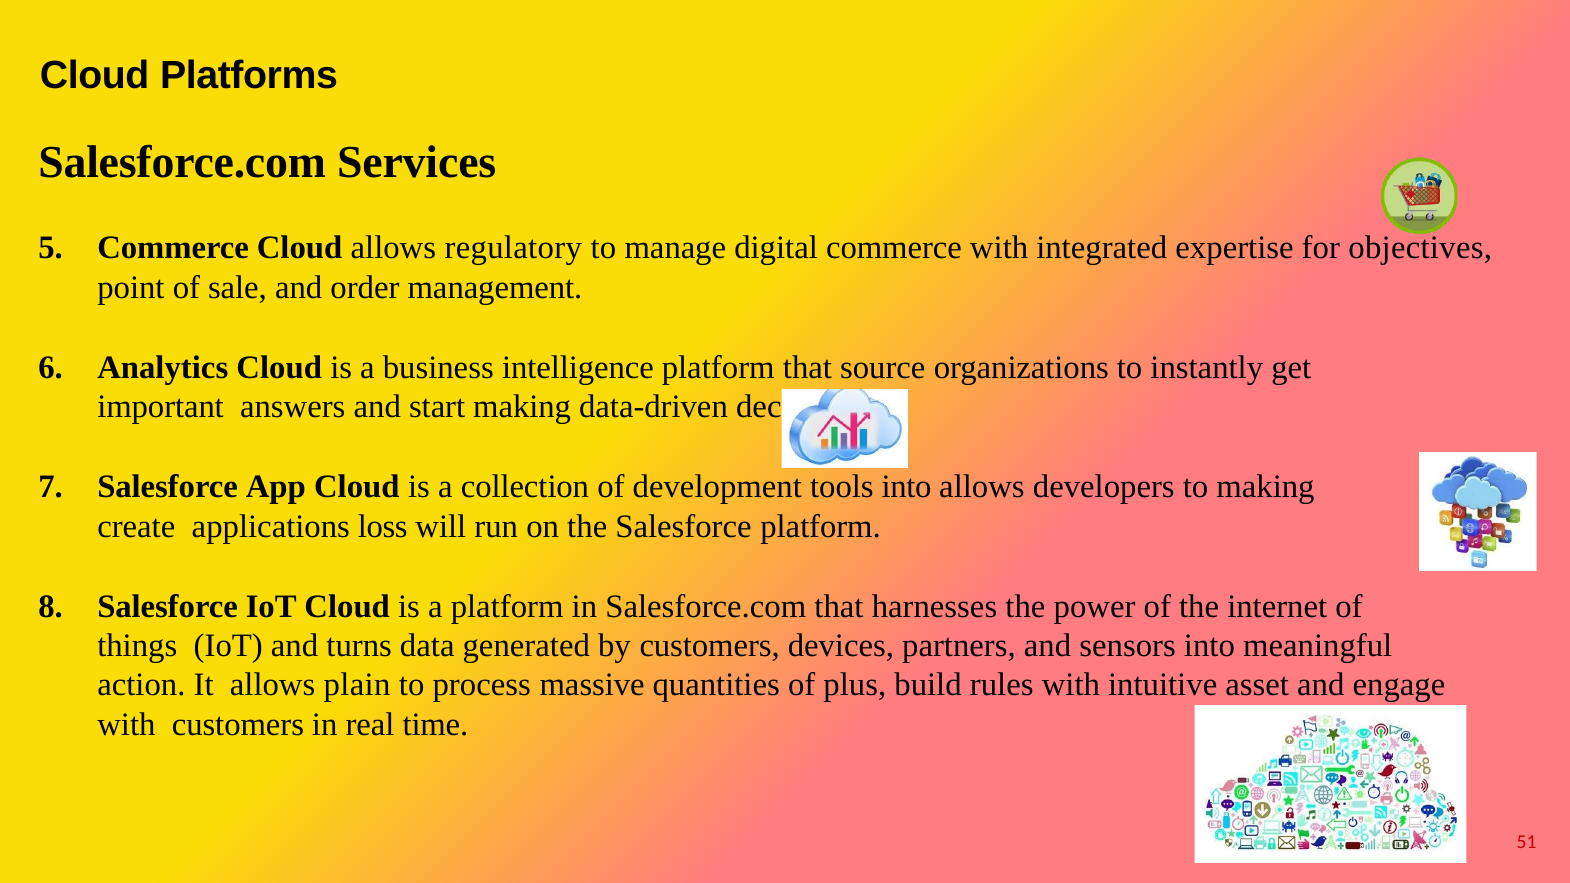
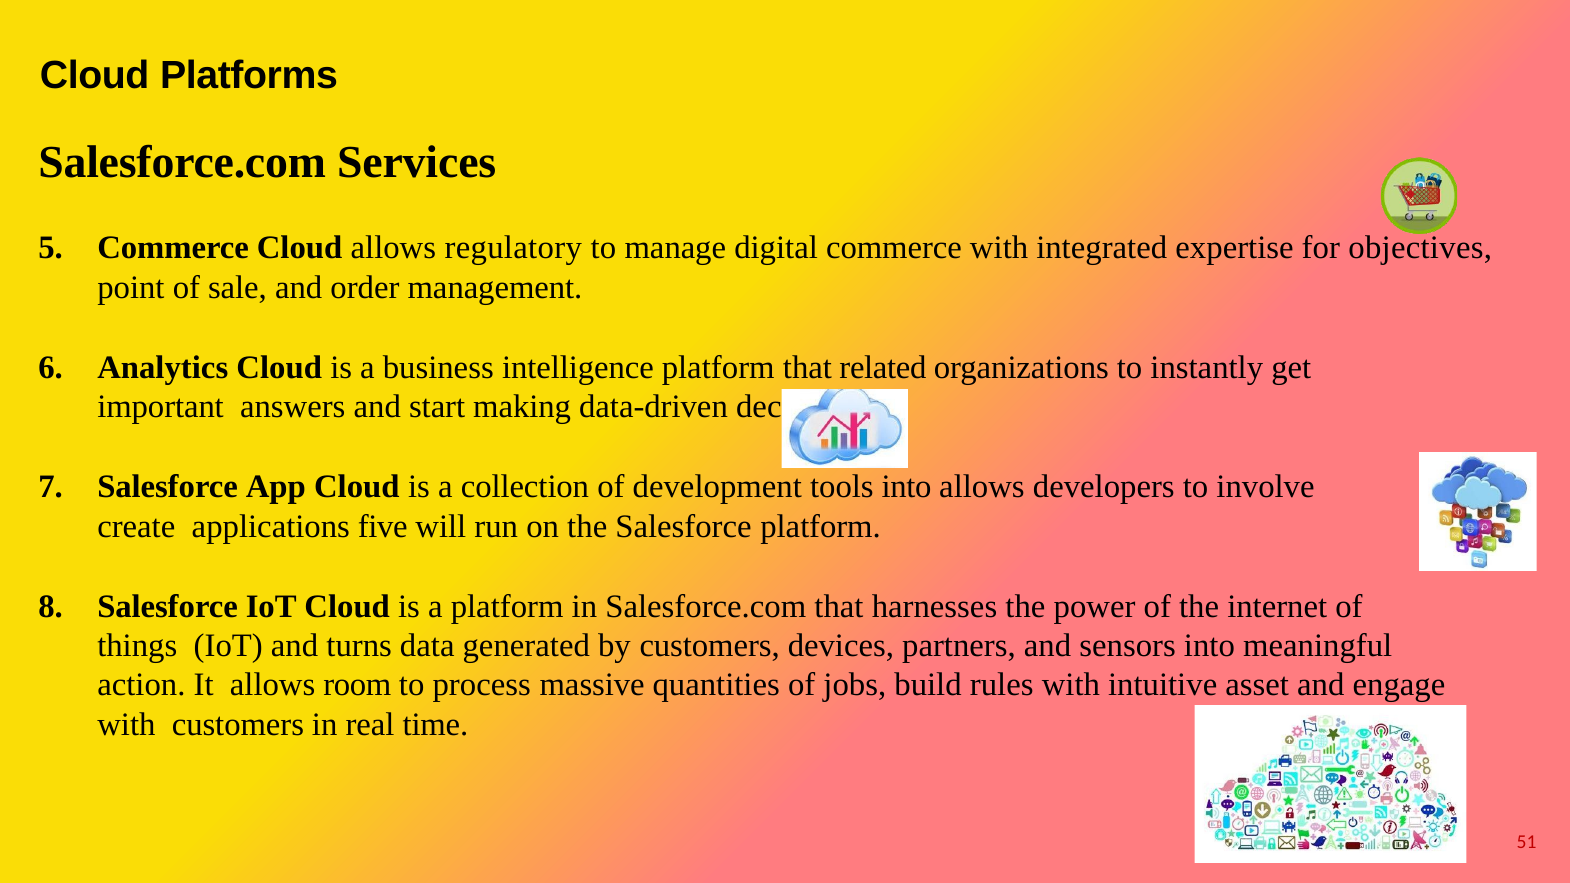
source: source -> related (883, 368)
to making: making -> involve (1266, 487)
loss: loss -> five (383, 526)
plain: plain -> room (357, 685)
plus: plus -> jobs (855, 685)
